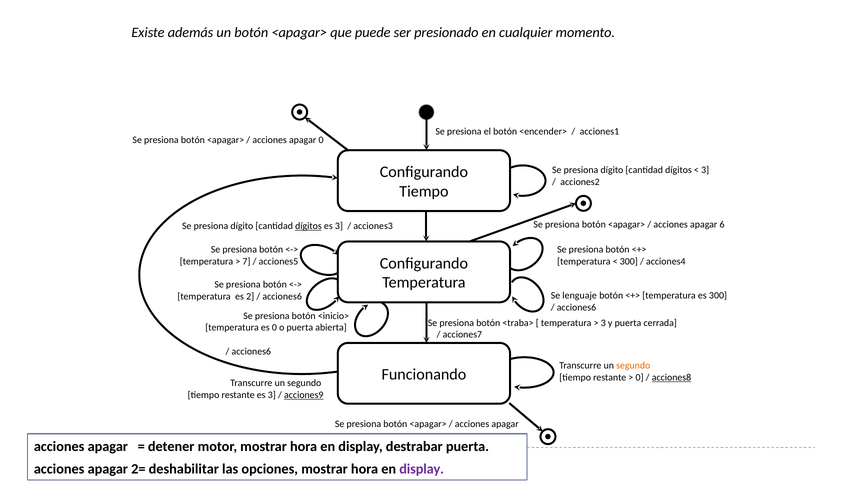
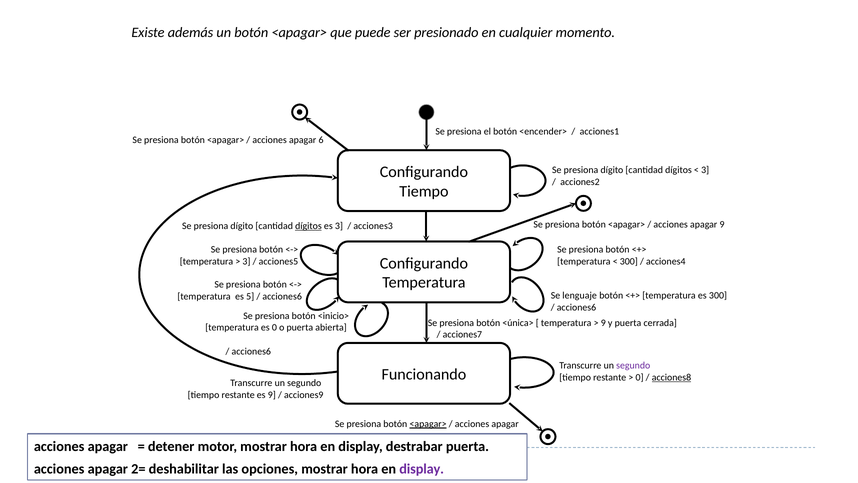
apagar 0: 0 -> 6 (321, 140)
apagar 6: 6 -> 9 (722, 224)
7: 7 -> 3 (246, 261)
2: 2 -> 5 (250, 296)
<traba>: <traba> -> <única> (518, 323)
3: 3 -> 9 (603, 323)
segundo colour: orange -> purple (633, 365)
restante es 3: 3 -> 9 (272, 395)
acciones9 underline: present -> none (304, 395)
<apagar> underline: none -> present (428, 423)
